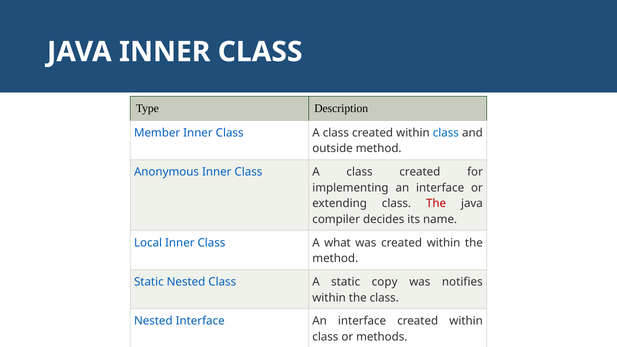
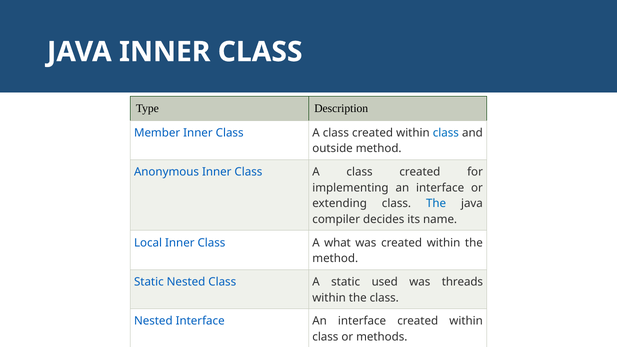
The colour: red -> blue (436, 204)
copy: copy -> used (385, 282)
notifies: notifies -> threads (462, 282)
